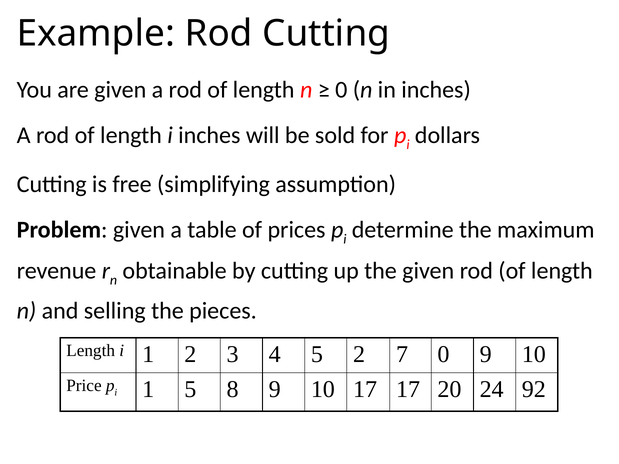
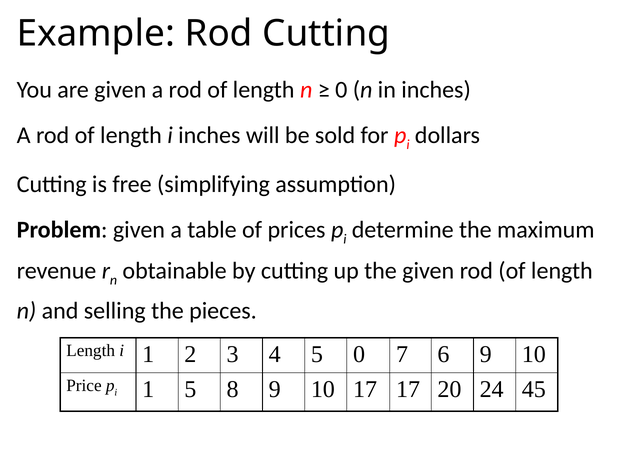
5 2: 2 -> 0 (359, 355)
7 0: 0 -> 6 (443, 355)
92: 92 -> 45 (534, 390)
